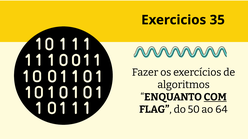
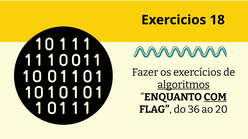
35: 35 -> 18 (217, 20)
algoritmos underline: none -> present (184, 85)
50: 50 -> 36 (194, 110)
64: 64 -> 20 (221, 110)
